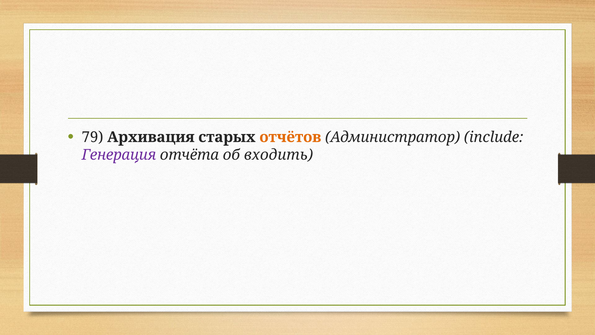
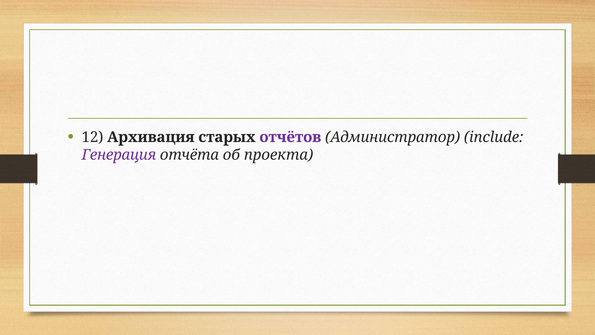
79: 79 -> 12 (92, 137)
отчётов colour: orange -> purple (290, 137)
входить: входить -> проекта (279, 155)
